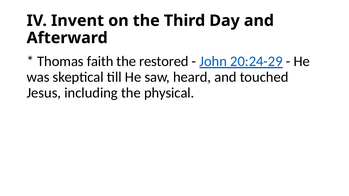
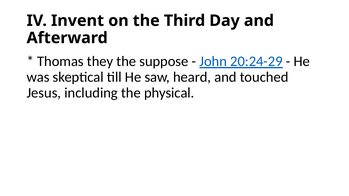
faith: faith -> they (100, 62)
restored: restored -> suppose (164, 62)
